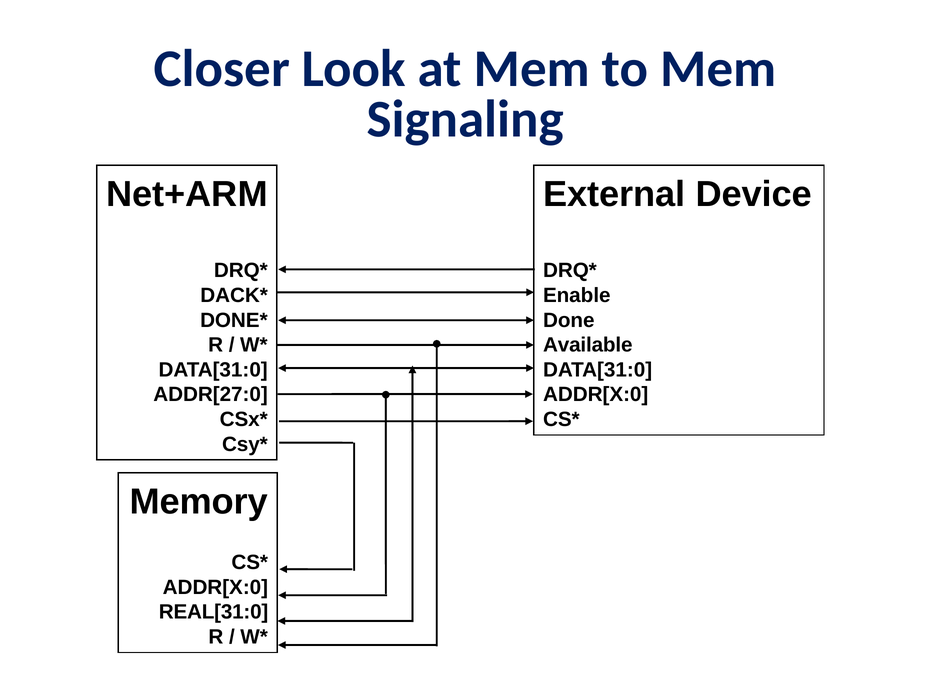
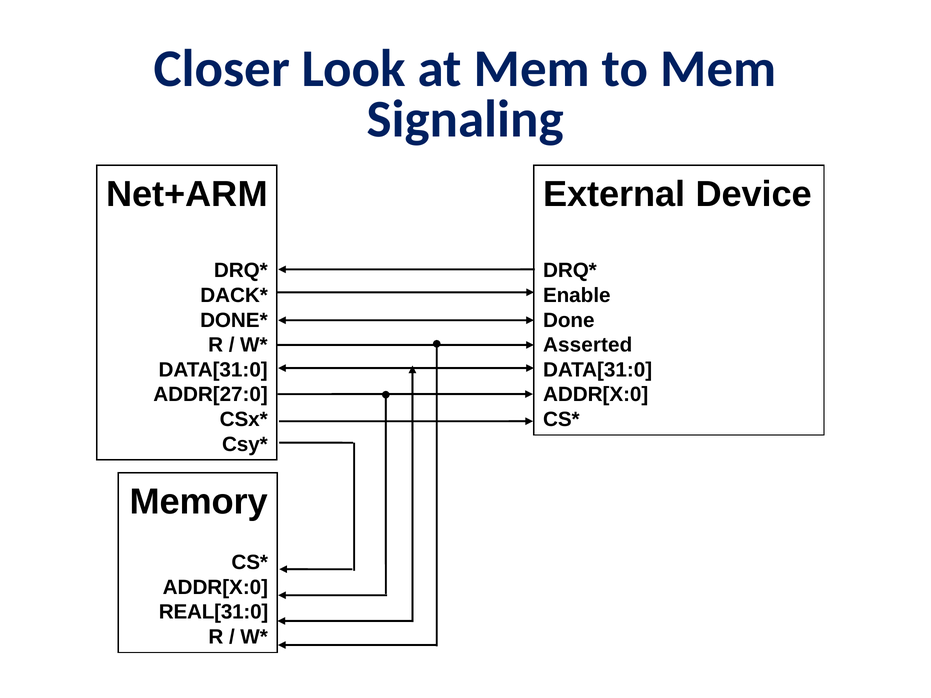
Available: Available -> Asserted (588, 345)
